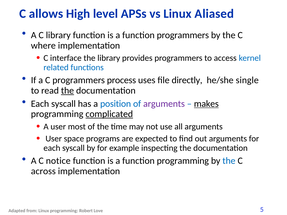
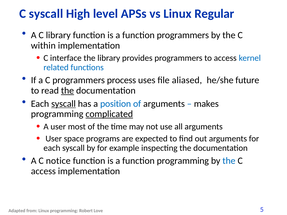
C allows: allows -> syscall (46, 14)
Aliased: Aliased -> Regular (214, 14)
where: where -> within (43, 46)
directly: directly -> aliased (187, 80)
single: single -> future (247, 80)
syscall underline: none -> present (64, 104)
arguments colour: purple -> black (164, 104)
makes underline: present -> none (206, 104)
across: across -> access (43, 171)
